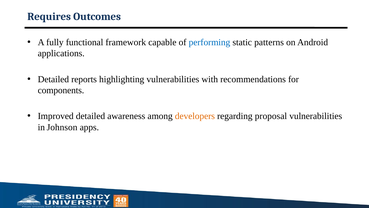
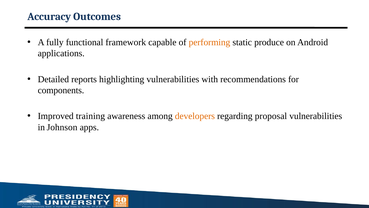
Requires: Requires -> Accuracy (49, 16)
performing colour: blue -> orange (209, 42)
patterns: patterns -> produce (269, 42)
Improved detailed: detailed -> training (90, 116)
